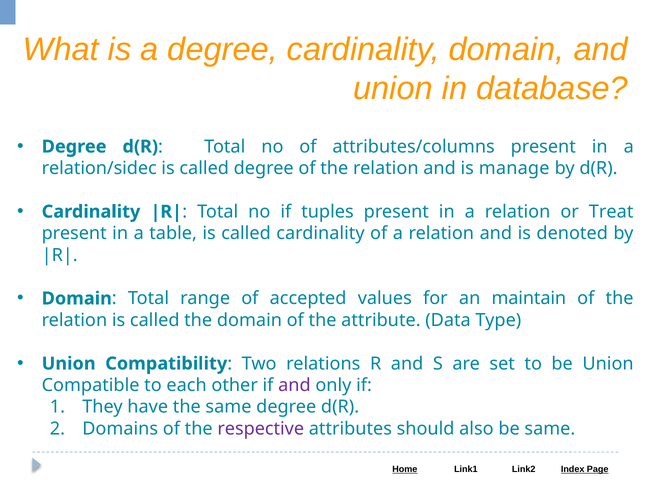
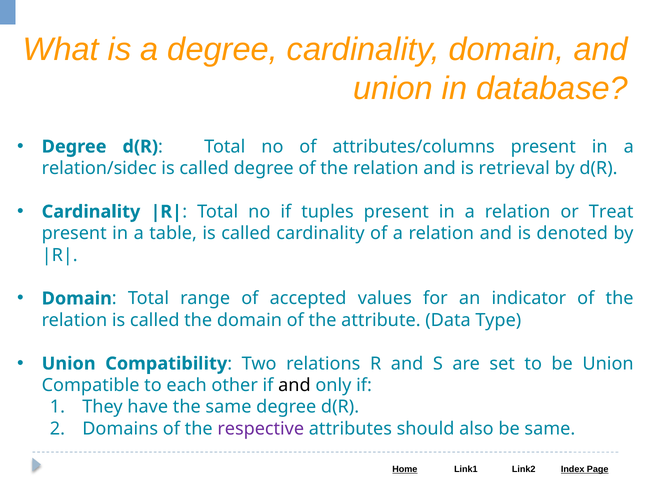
manage: manage -> retrieval (514, 168)
maintain: maintain -> indicator (529, 299)
and colour: purple -> black (294, 385)
